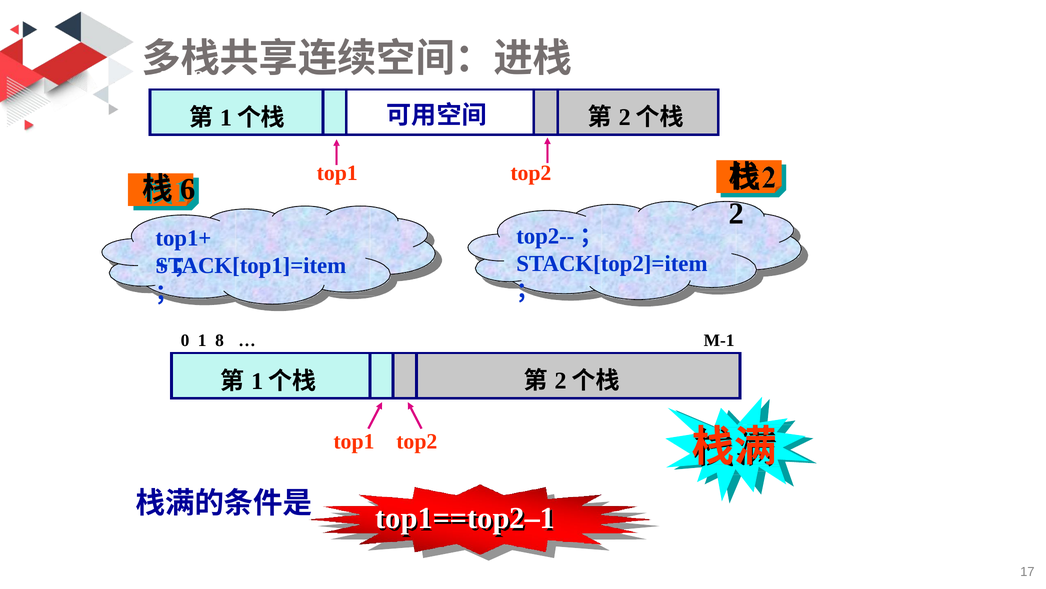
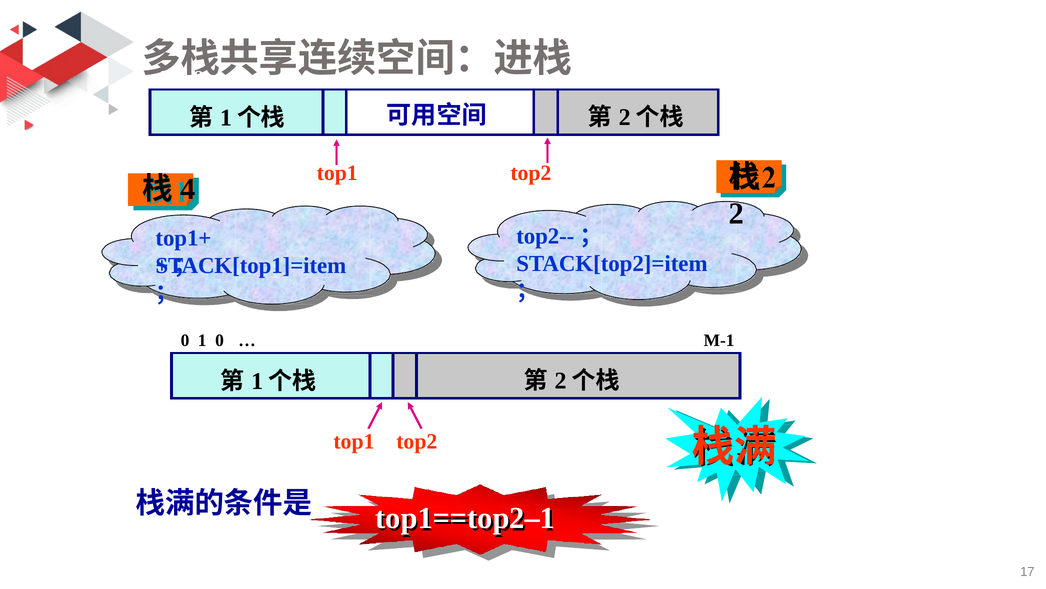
6: 6 -> 4 (188, 189)
1 8: 8 -> 0 (220, 340)
